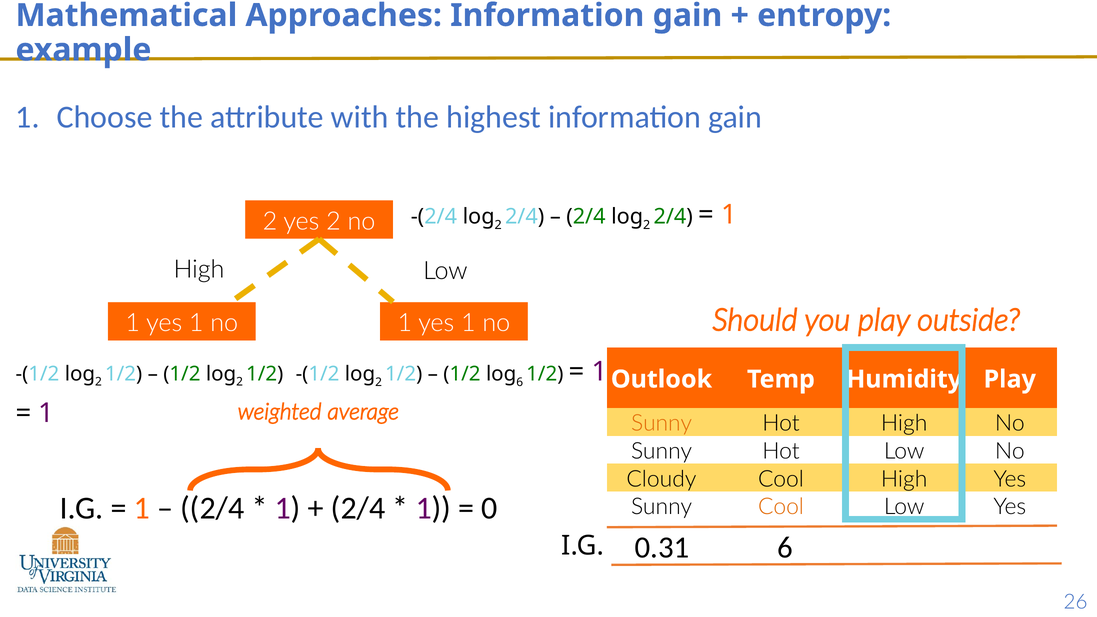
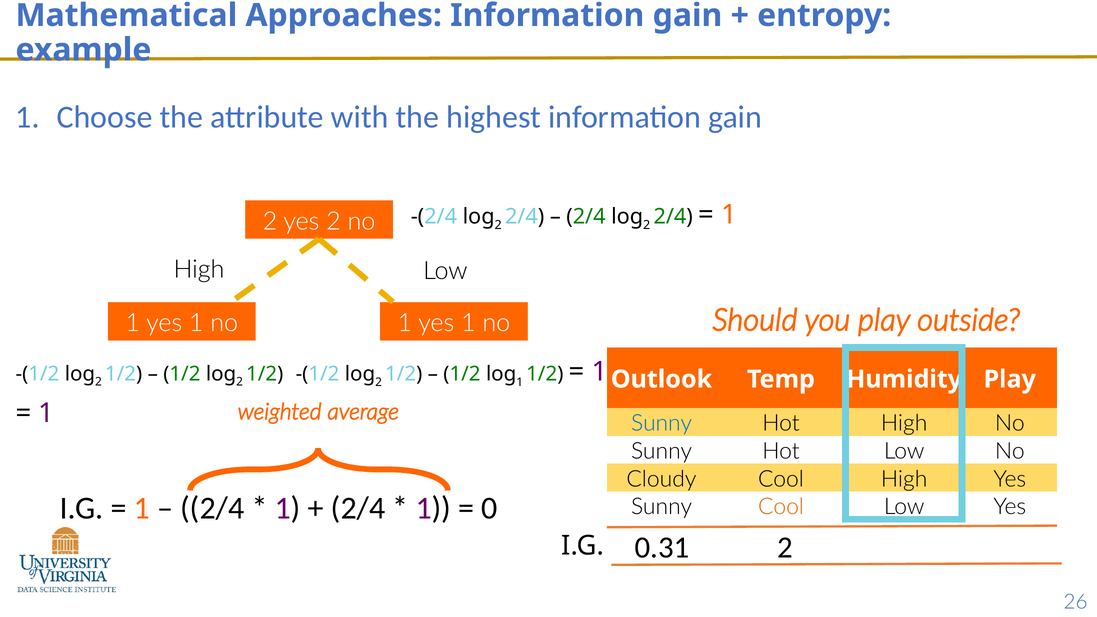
6: 6 -> 1 (520, 382)
Sunny colour: orange -> blue (662, 423)
0.31 6: 6 -> 2 (785, 548)
